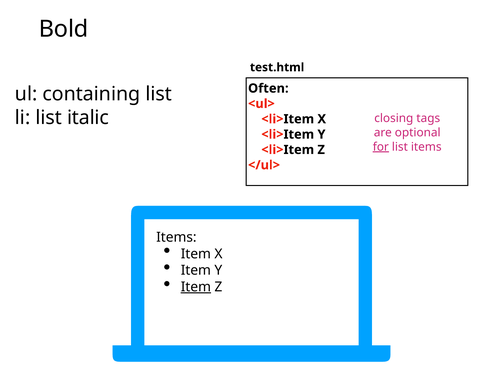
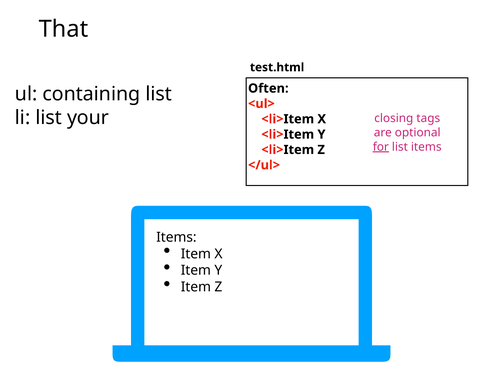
Bold: Bold -> That (64, 29)
italic: italic -> your (88, 117)
Item underline: present -> none (196, 286)
